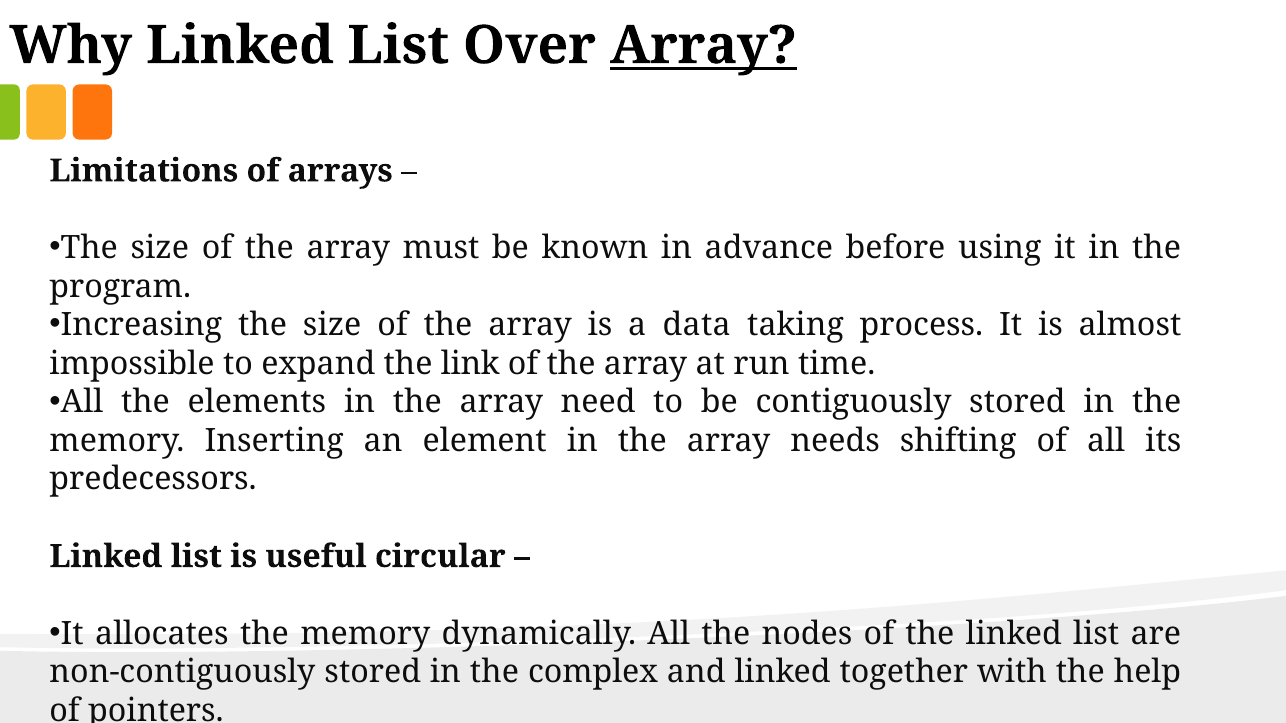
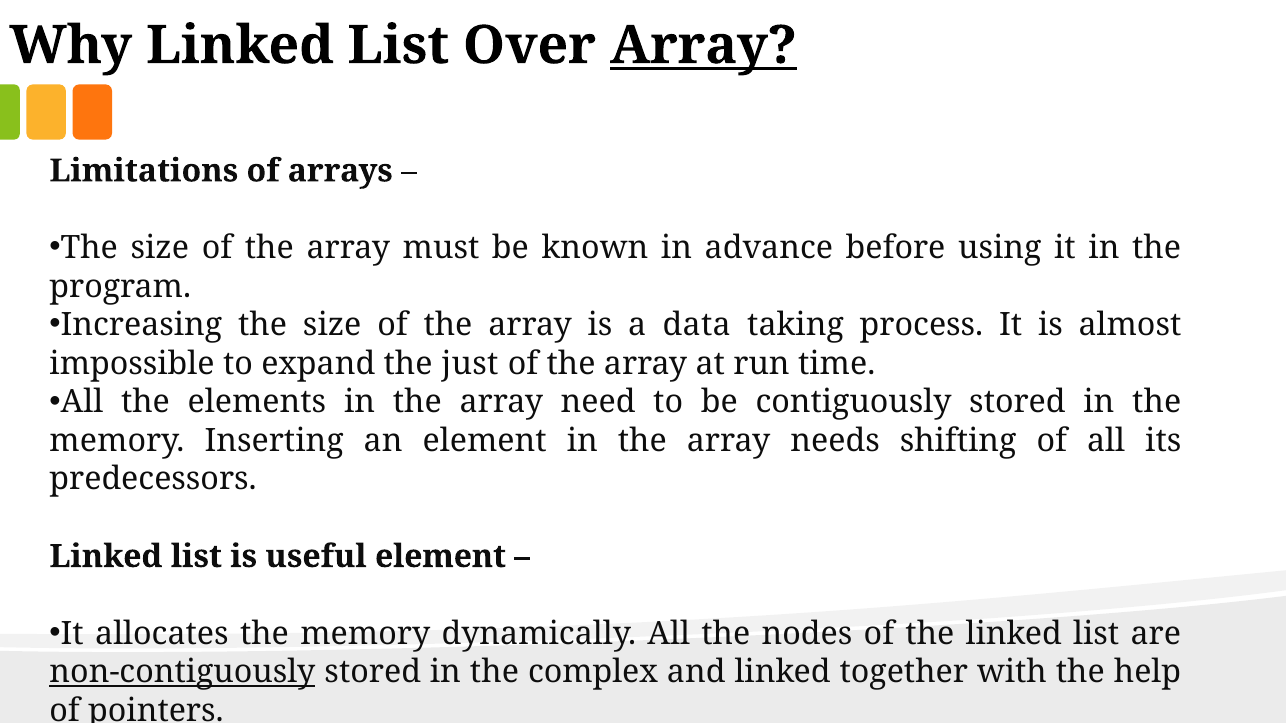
link: link -> just (470, 364)
useful circular: circular -> element (440, 557)
non-contiguously underline: none -> present (182, 673)
